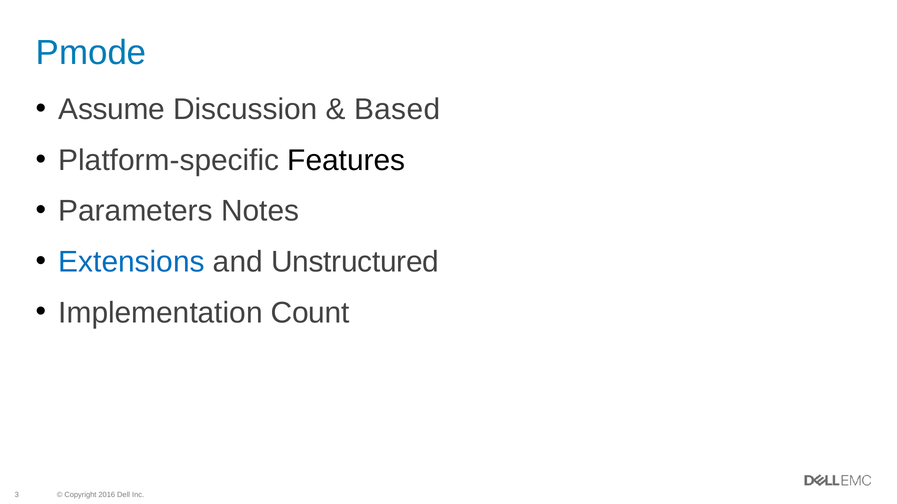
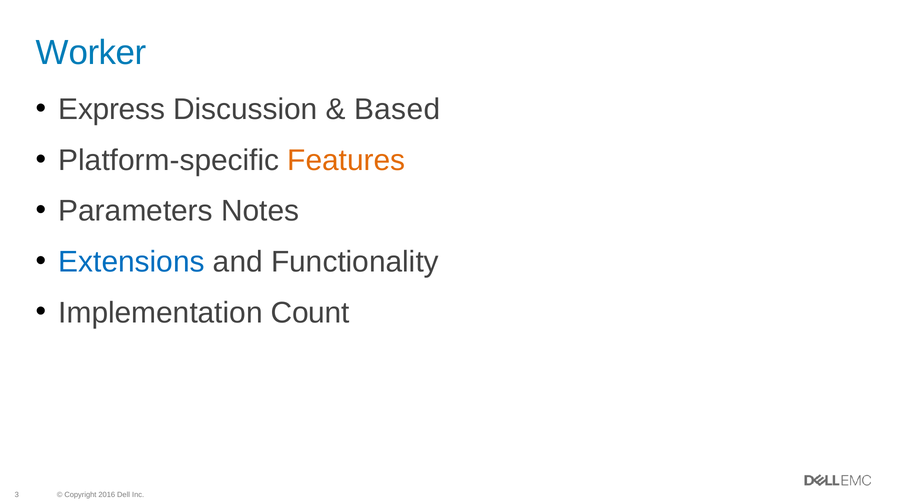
Pmode: Pmode -> Worker (91, 53)
Assume: Assume -> Express (112, 110)
Features colour: black -> orange (346, 161)
Unstructured: Unstructured -> Functionality (355, 262)
